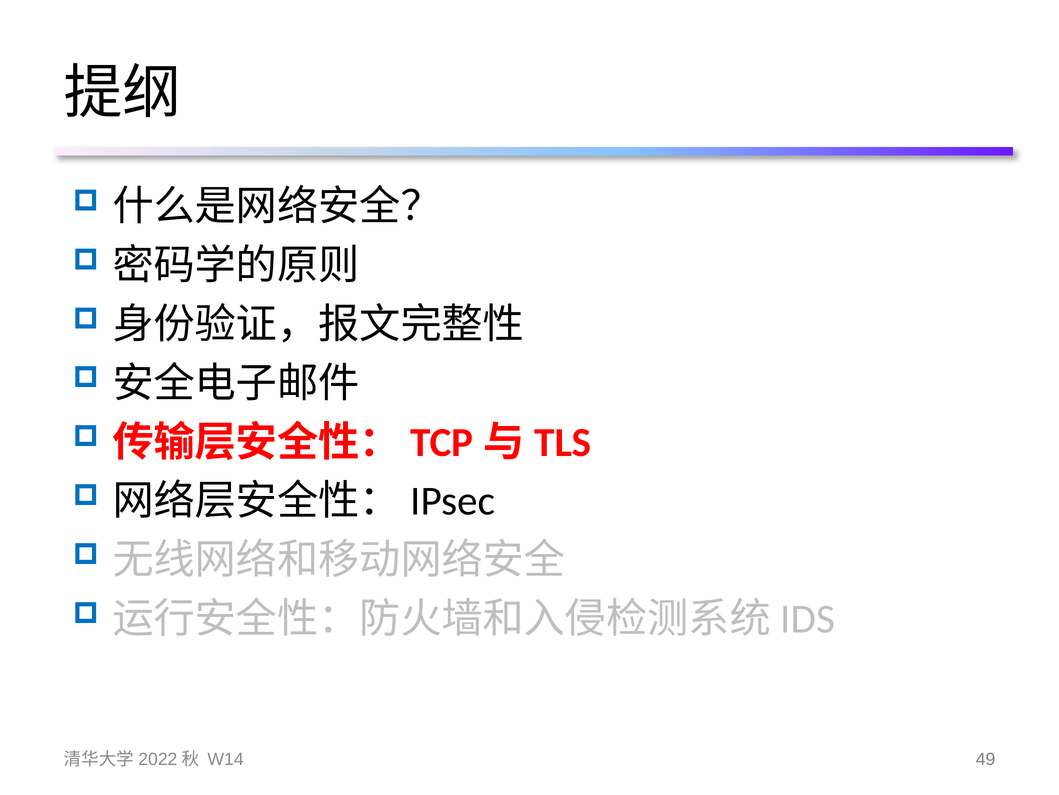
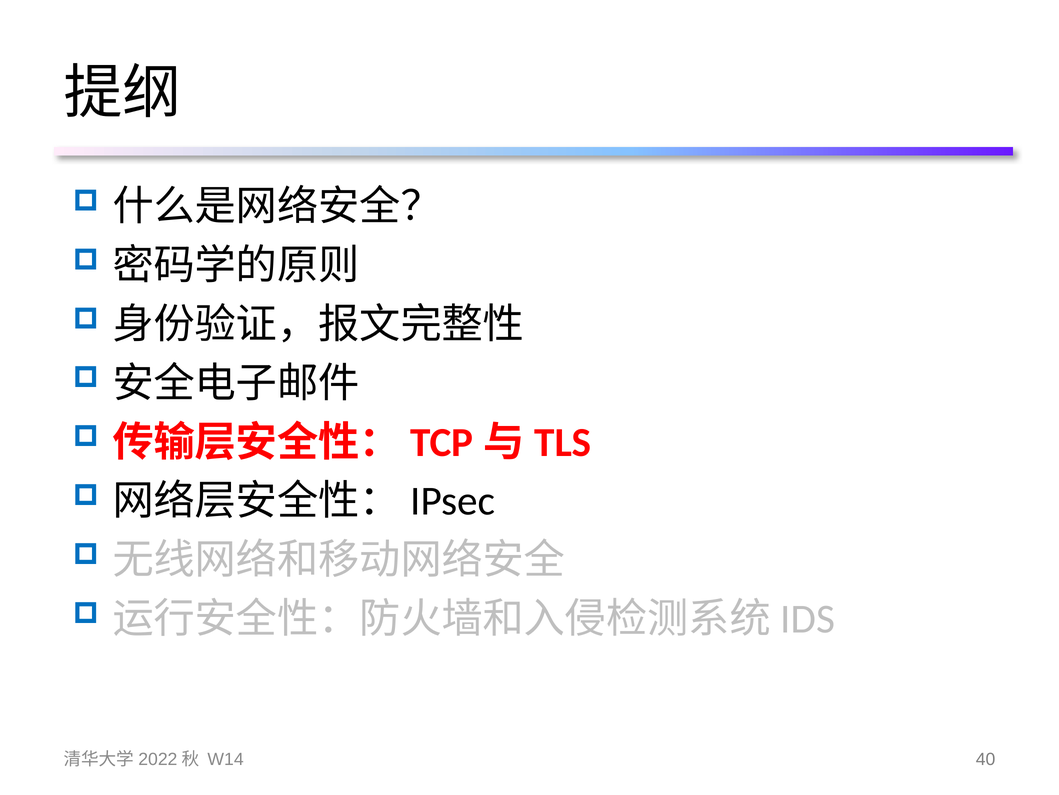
49: 49 -> 40 (986, 758)
